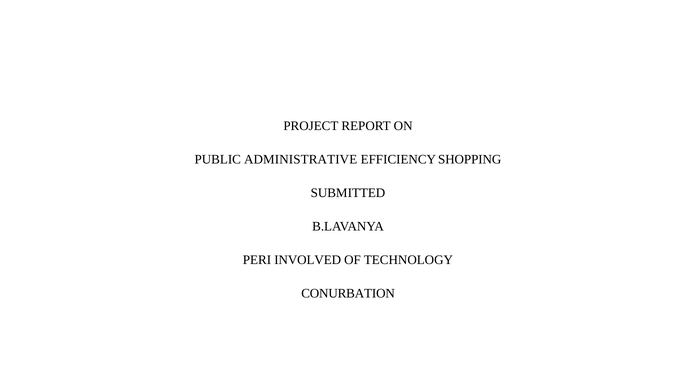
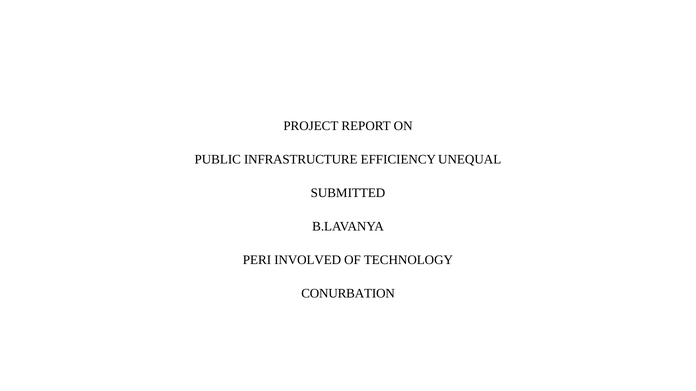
ADMINISTRATIVE: ADMINISTRATIVE -> INFRASTRUCTURE (301, 160)
SHOPPING: SHOPPING -> UNEQUAL (470, 160)
